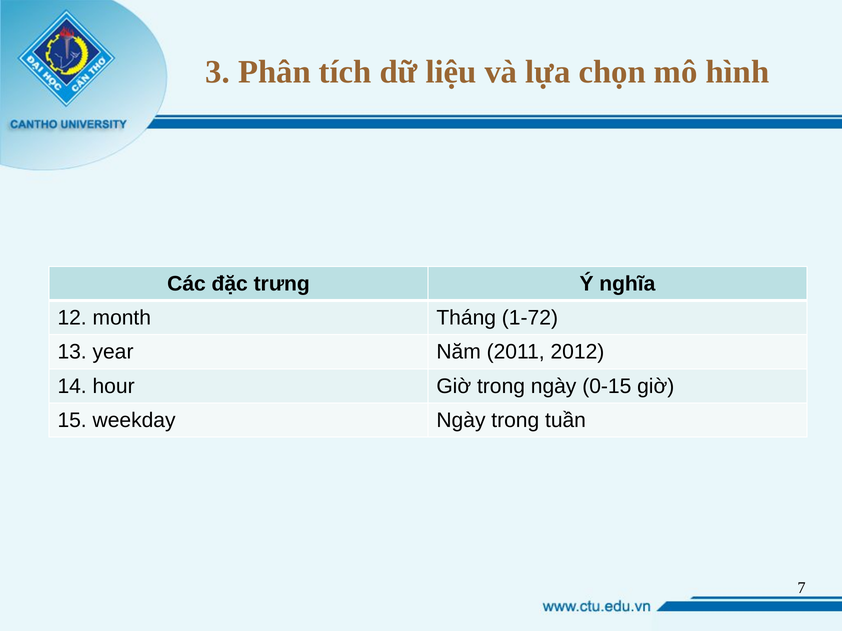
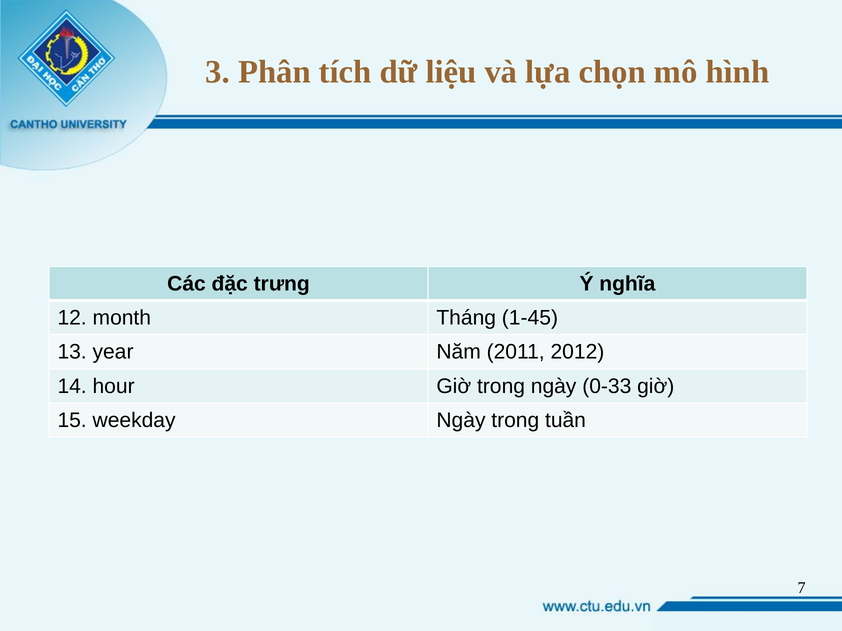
1-72: 1-72 -> 1-45 (530, 318)
0-15: 0-15 -> 0-33 (607, 386)
